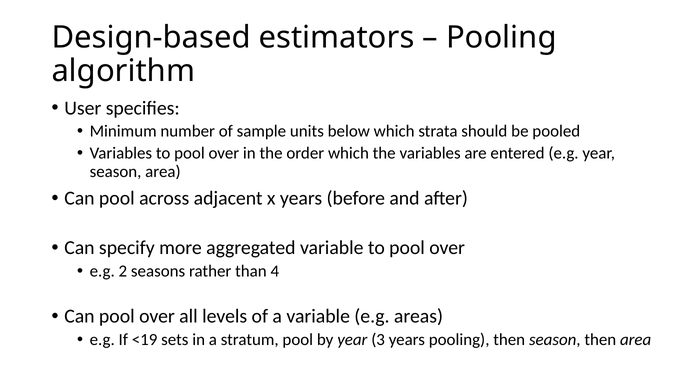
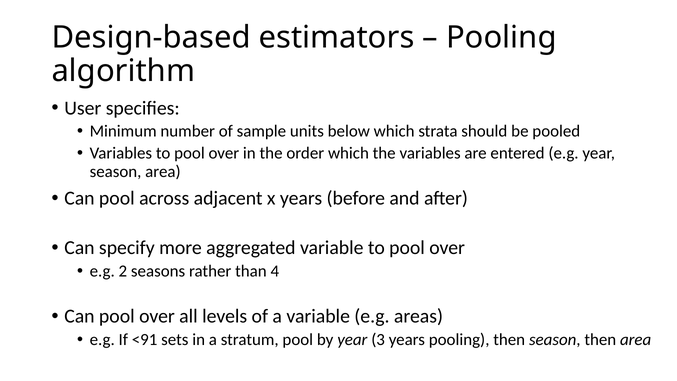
<19: <19 -> <91 (145, 340)
